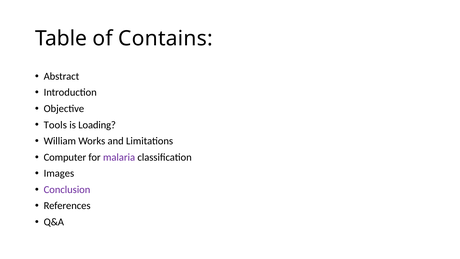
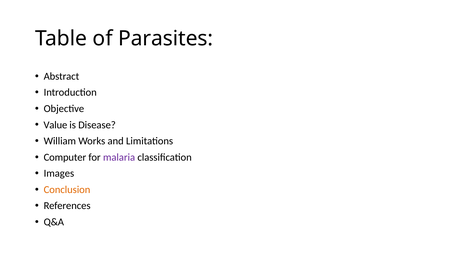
Contains: Contains -> Parasites (166, 39)
Tools: Tools -> Value (55, 125)
Loading: Loading -> Disease (97, 125)
Conclusion colour: purple -> orange (67, 189)
